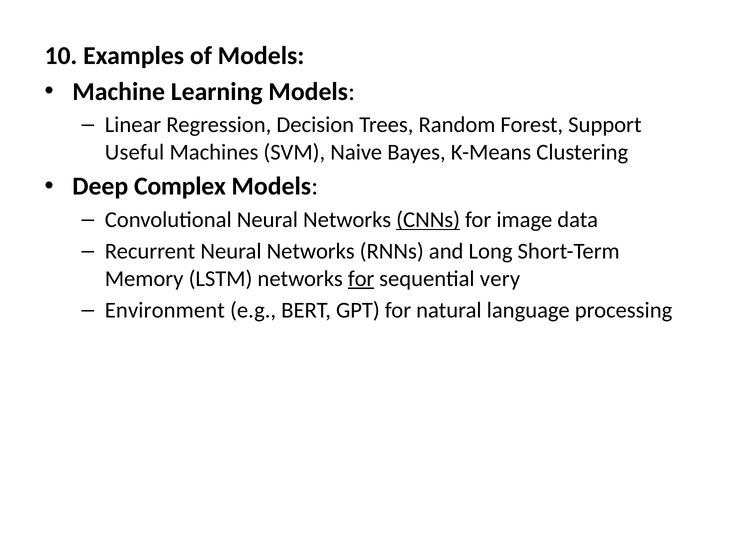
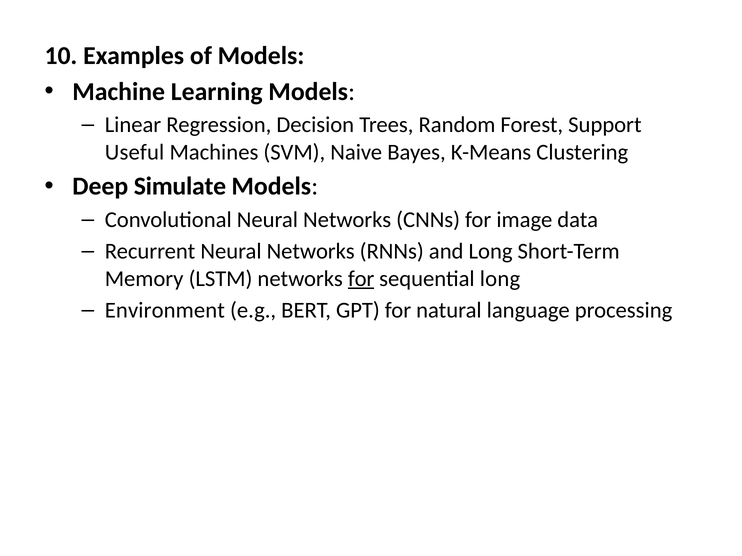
Complex: Complex -> Simulate (180, 187)
CNNs underline: present -> none (428, 220)
sequential very: very -> long (500, 279)
